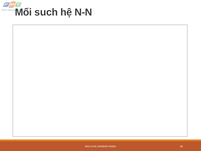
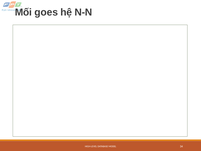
such: such -> goes (46, 12)
